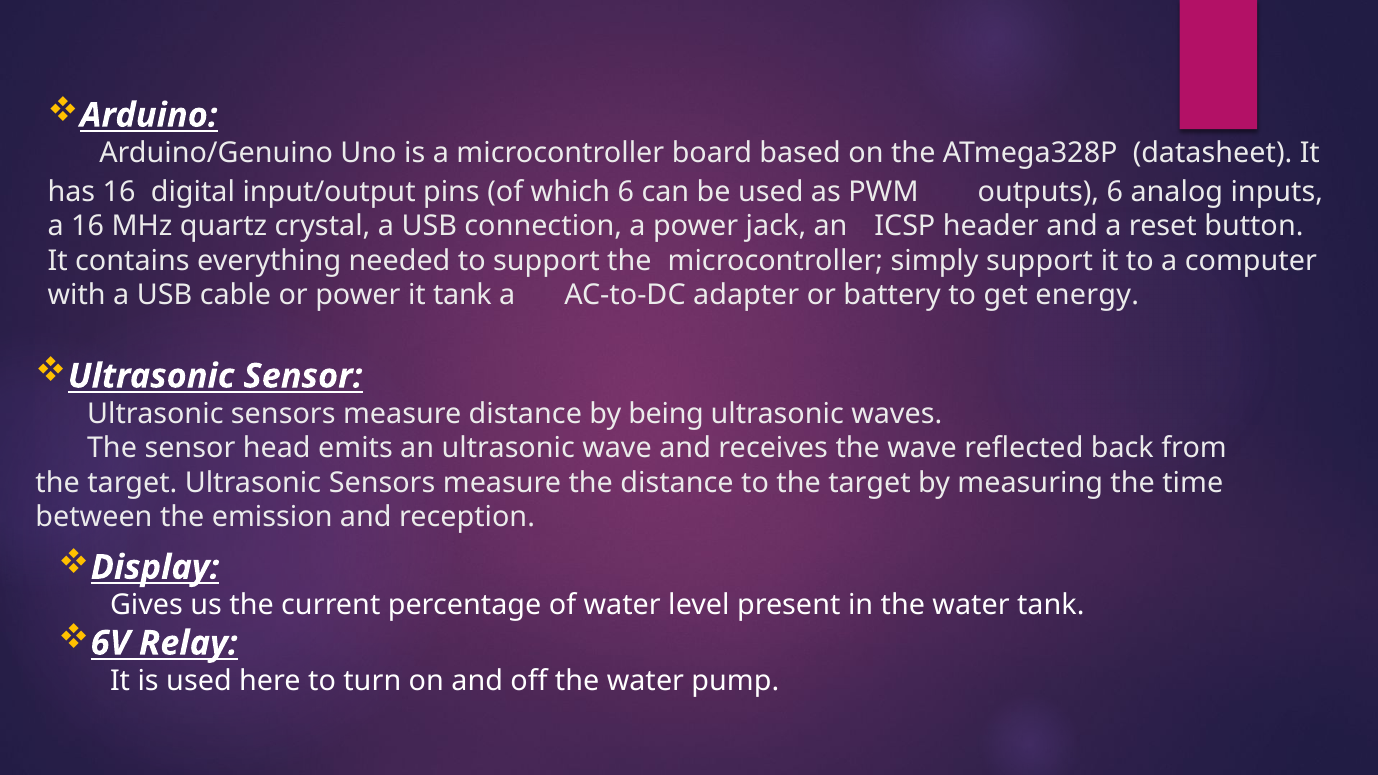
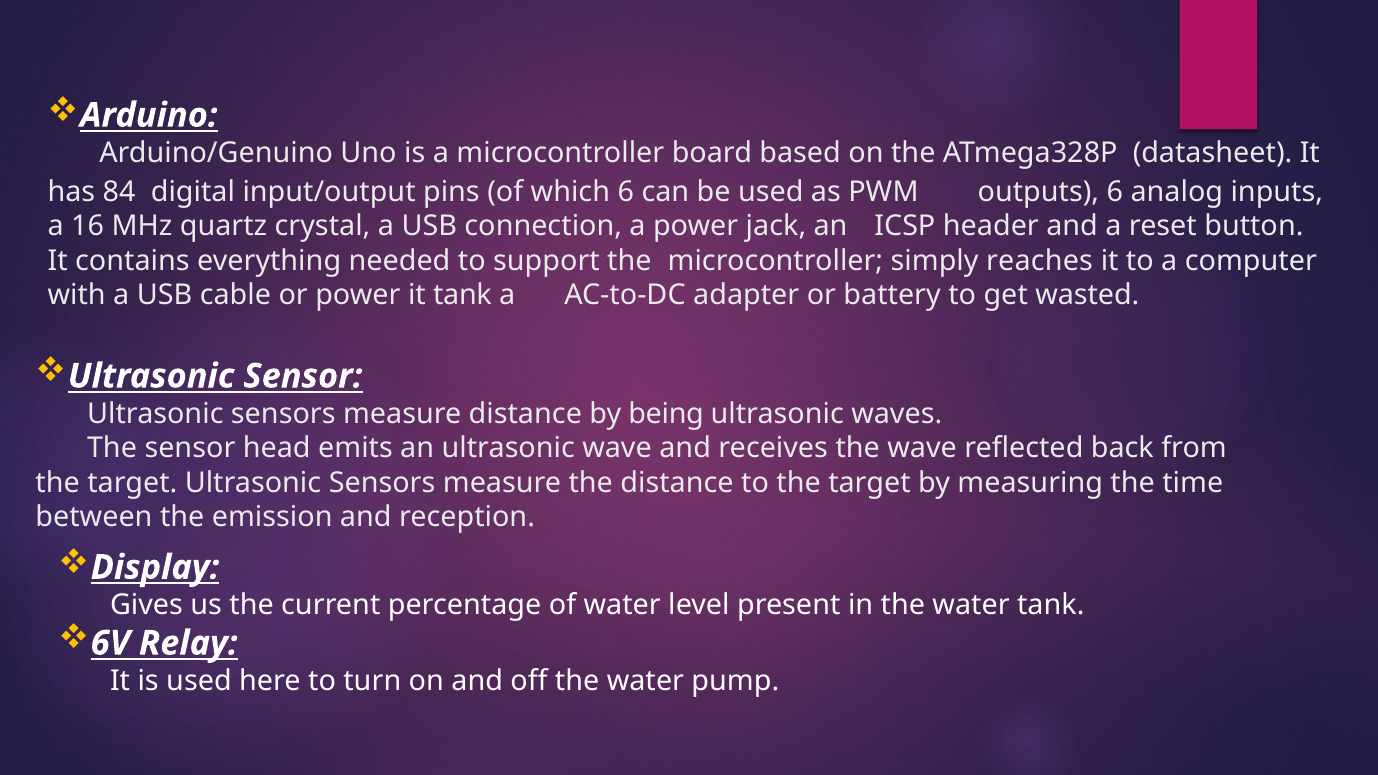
has 16: 16 -> 84 (119, 192)
simply support: support -> reaches (1040, 261)
energy: energy -> wasted (1087, 295)
